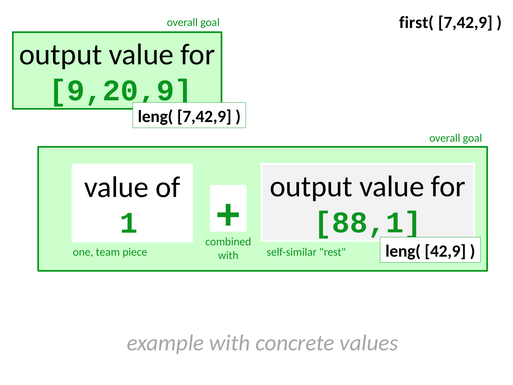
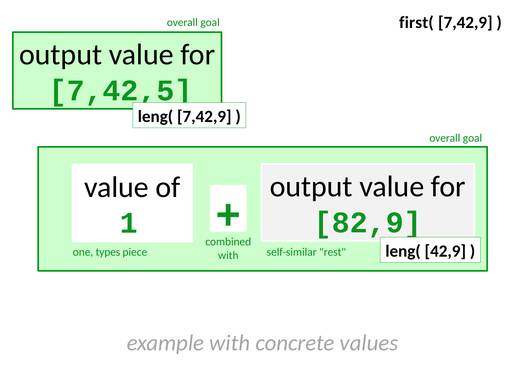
9,20,9: 9,20,9 -> 7,42,5 (121, 91)
88,1: 88,1 -> 82,9 (368, 222)
team: team -> types (108, 252)
